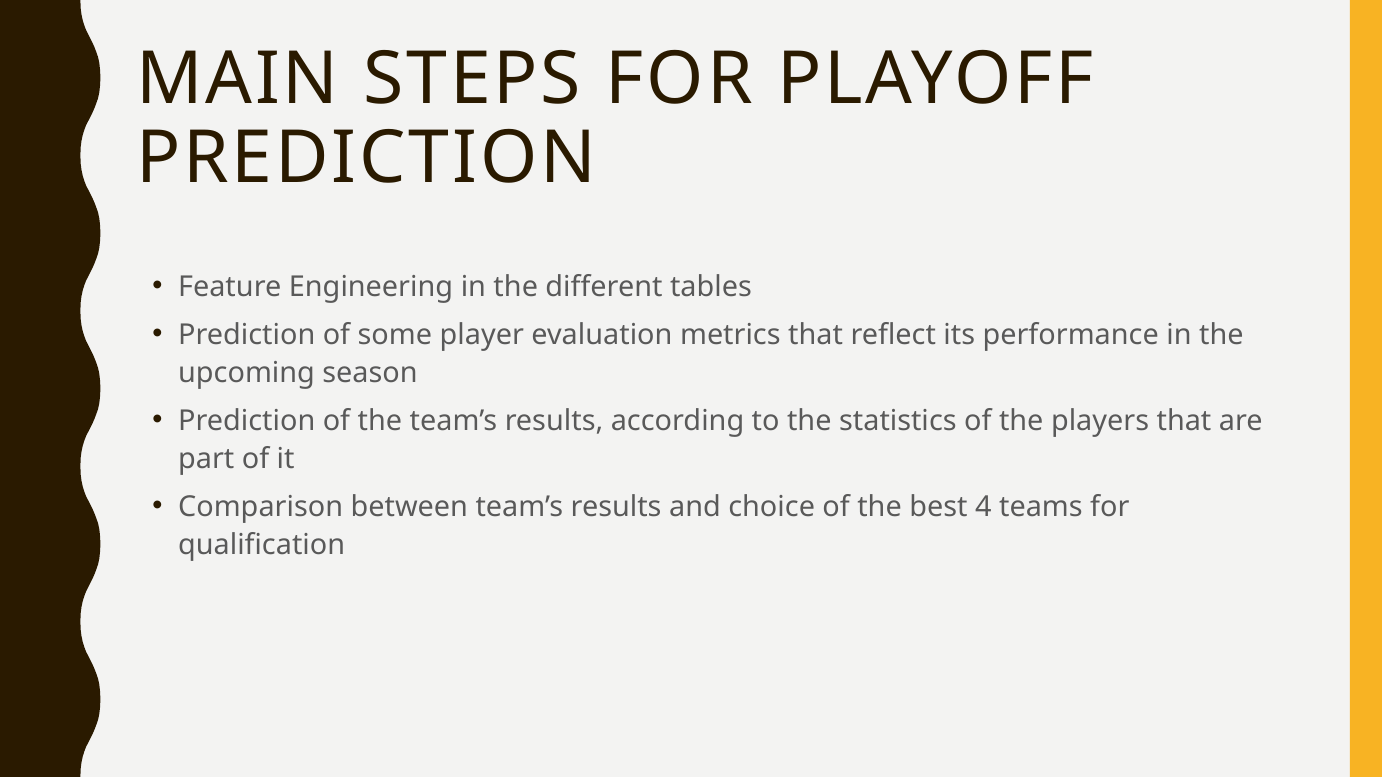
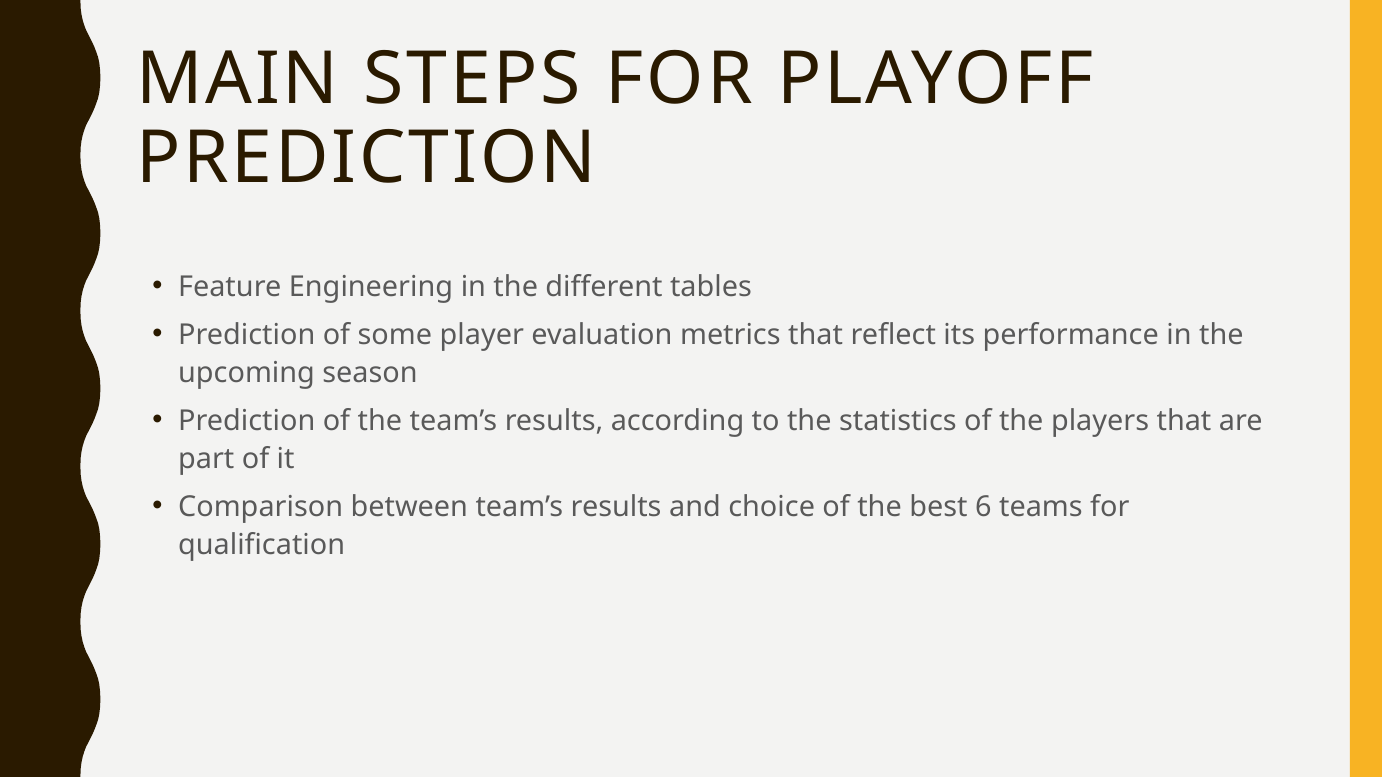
4: 4 -> 6 (983, 507)
